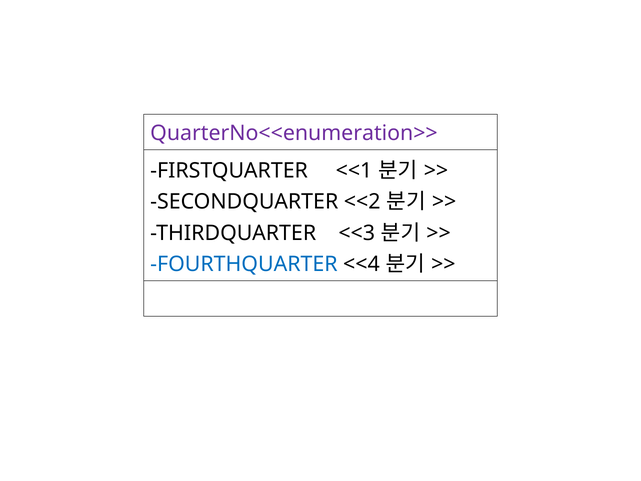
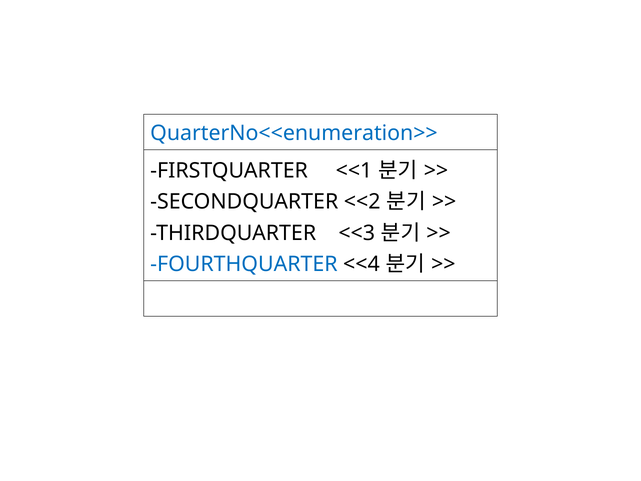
QuarterNo<<enumeration>> colour: purple -> blue (294, 133)
